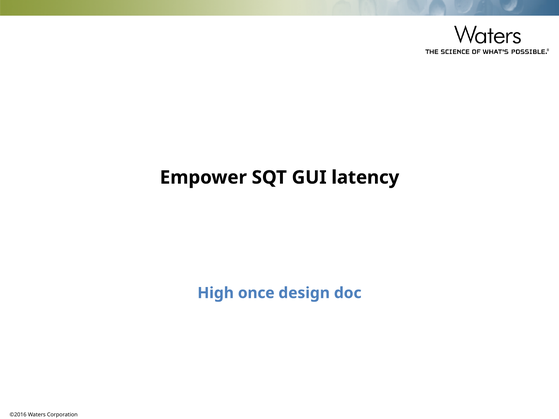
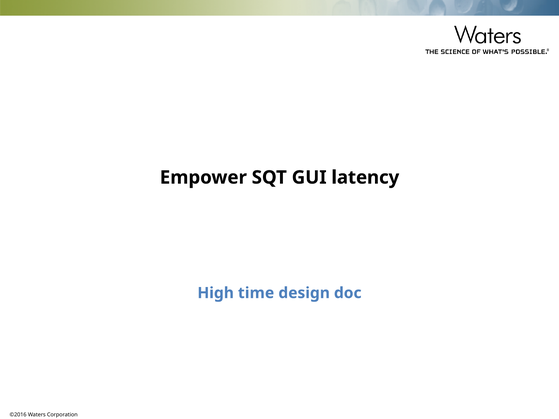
once: once -> time (256, 293)
